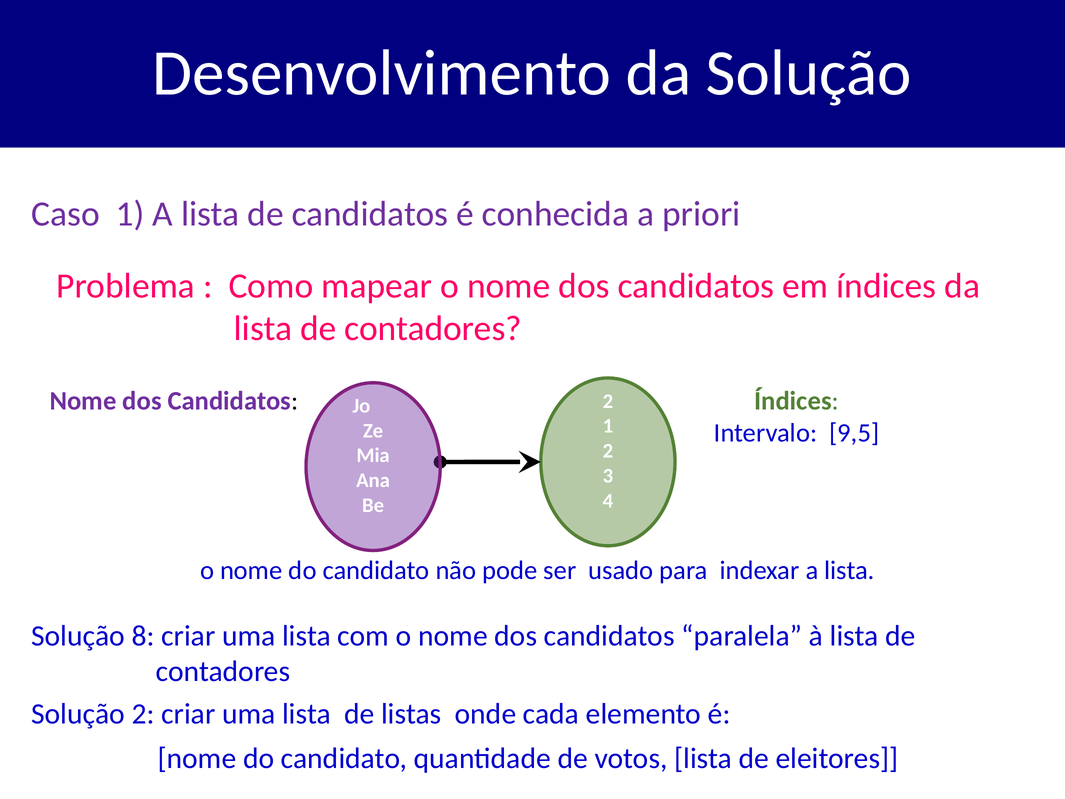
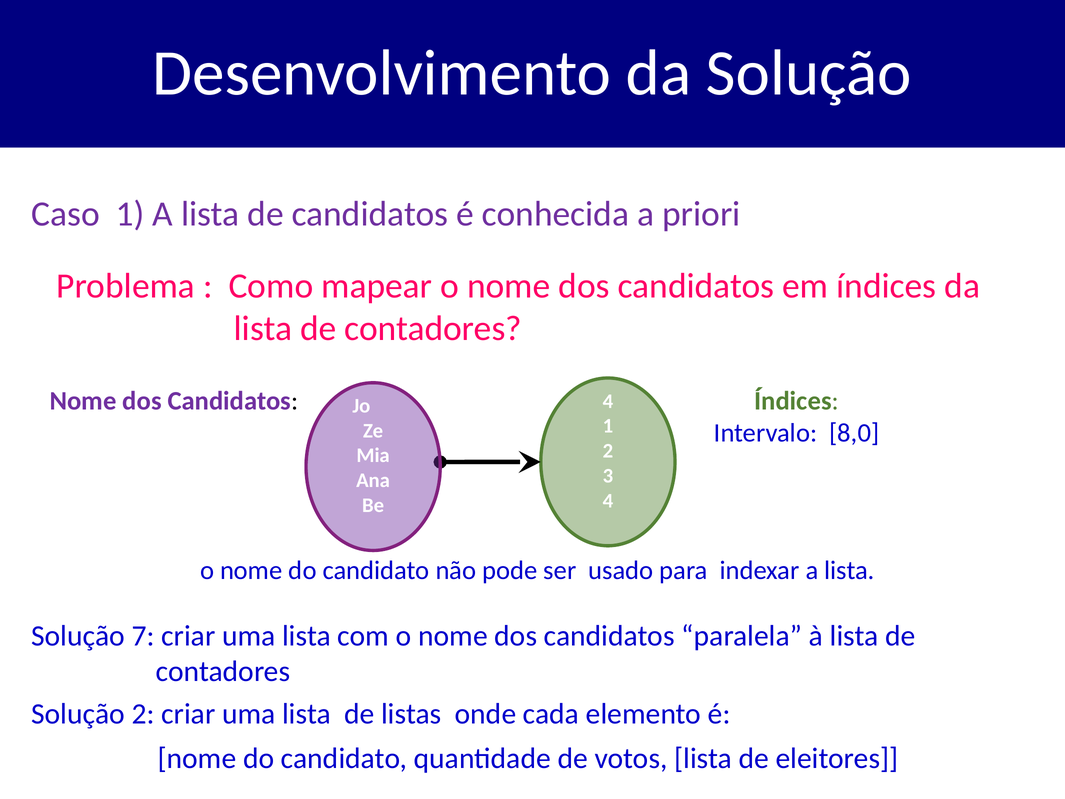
Candidatos 2: 2 -> 4 (608, 401)
9,5: 9,5 -> 8,0 (854, 433)
8: 8 -> 7 (143, 636)
